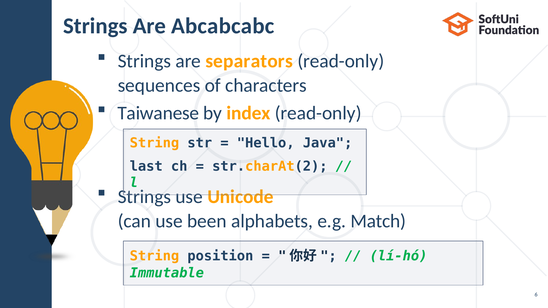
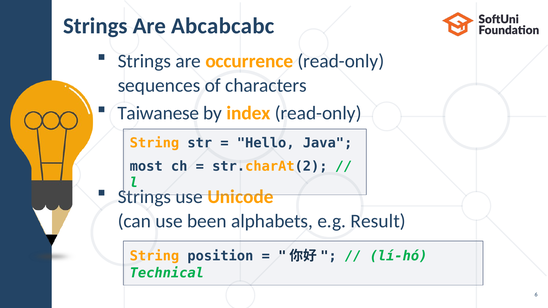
separators: separators -> occurrence (249, 61)
last: last -> most (146, 166)
Match: Match -> Result (378, 221)
Immutable: Immutable -> Technical (167, 273)
